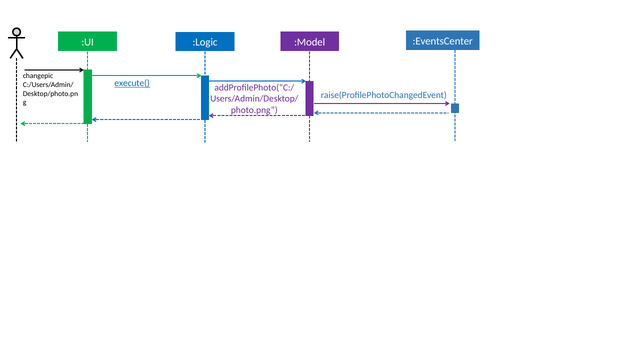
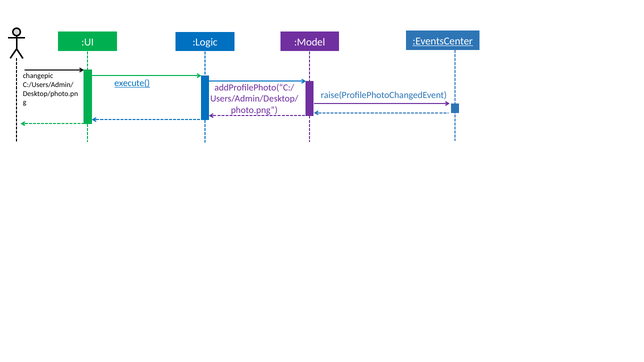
:EventsCenter underline: none -> present (443, 41)
